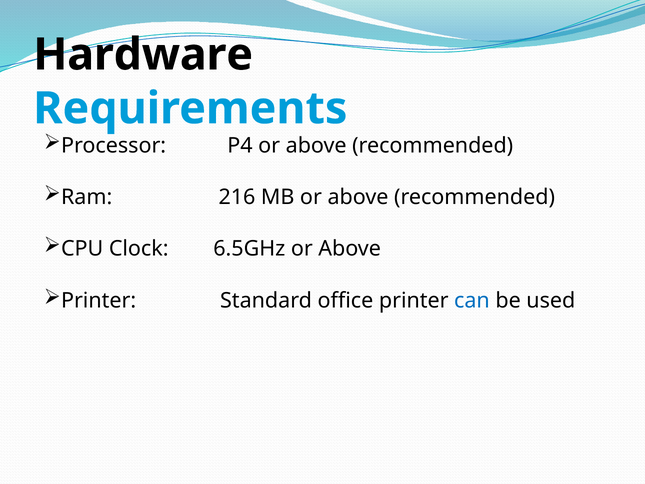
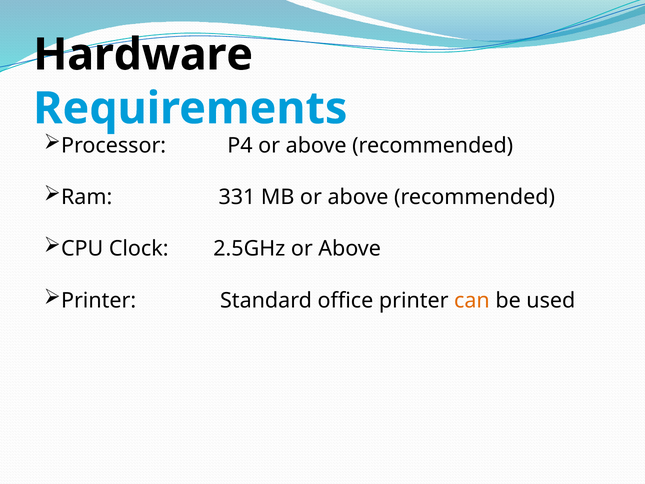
216: 216 -> 331 (237, 197)
6.5GHz: 6.5GHz -> 2.5GHz (249, 249)
can colour: blue -> orange (472, 300)
